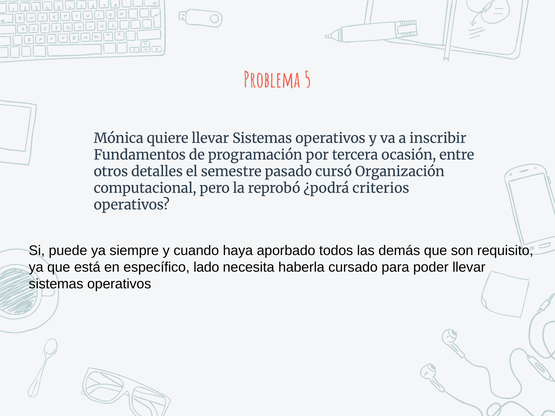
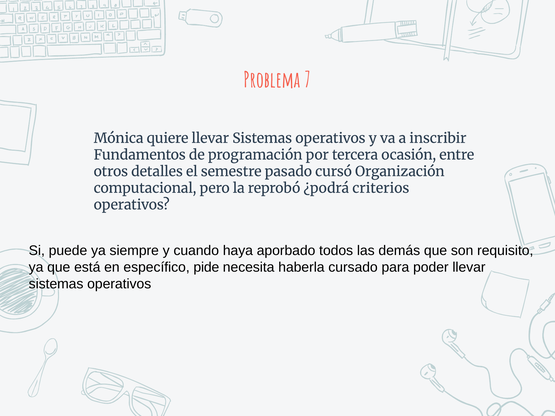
5: 5 -> 7 (308, 81)
lado: lado -> pide (206, 267)
